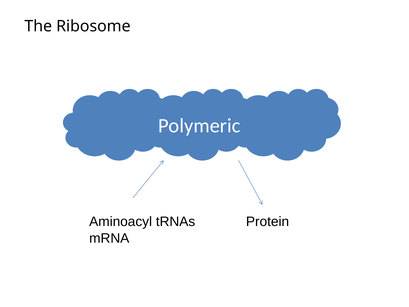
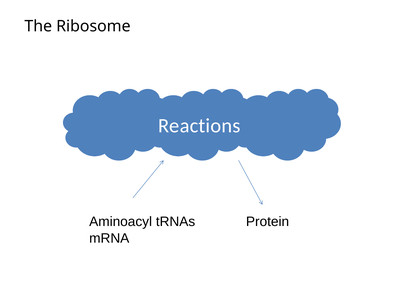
Polymeric: Polymeric -> Reactions (199, 126)
